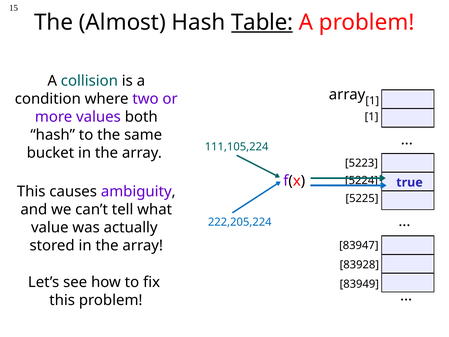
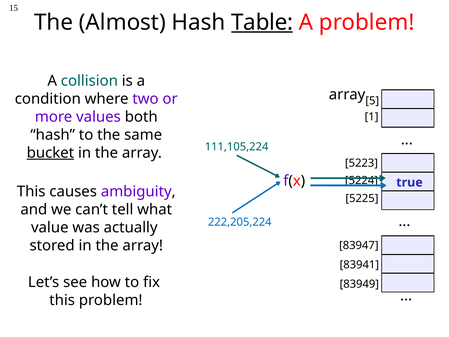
1: 1 -> 5 (372, 101)
bucket underline: none -> present (50, 153)
83928: 83928 -> 83941 (359, 265)
